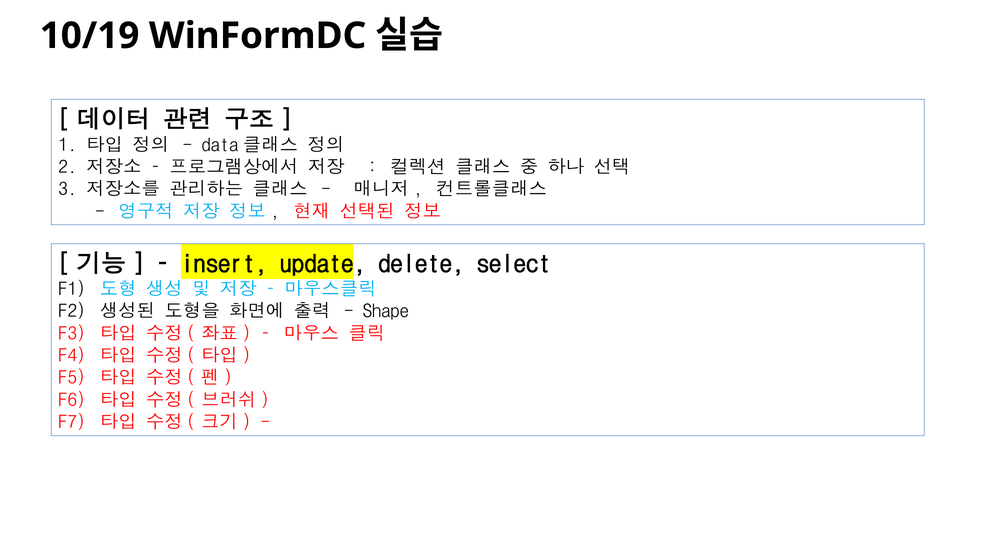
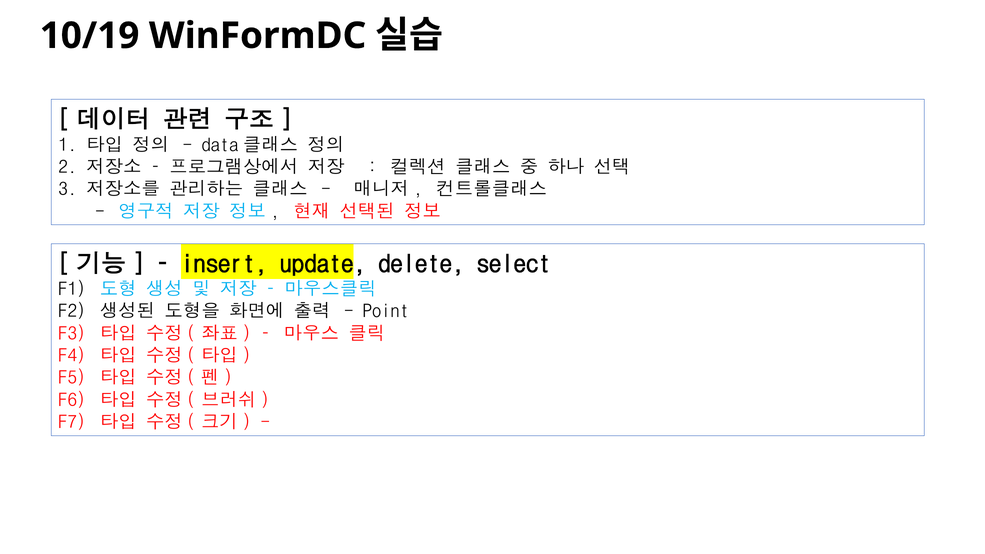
Shape: Shape -> Point (386, 311)
